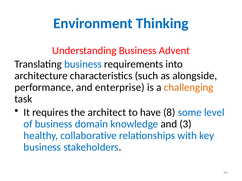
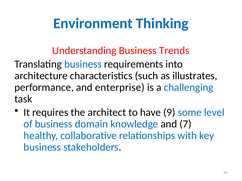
Advent: Advent -> Trends (174, 51)
alongside: alongside -> illustrates (195, 76)
challenging colour: orange -> blue (189, 88)
8: 8 -> 9 (169, 113)
3: 3 -> 7 (186, 124)
